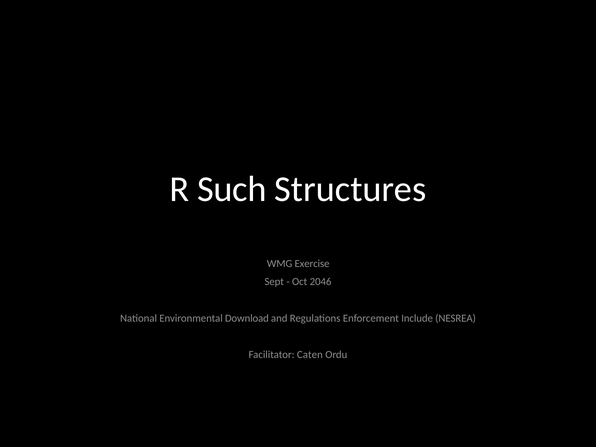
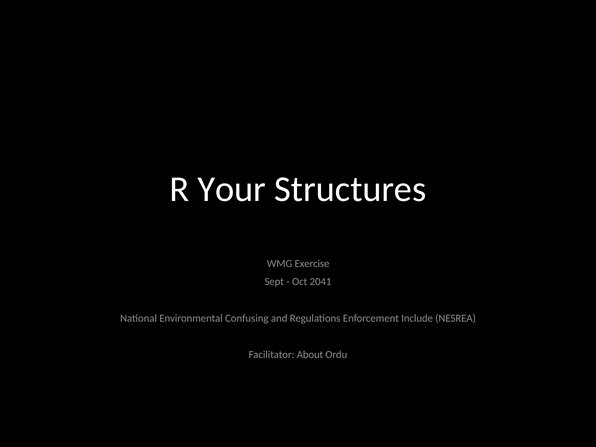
Such: Such -> Your (232, 189)
2046: 2046 -> 2041 (321, 282)
Download: Download -> Confusing (247, 318)
Caten: Caten -> About (310, 355)
